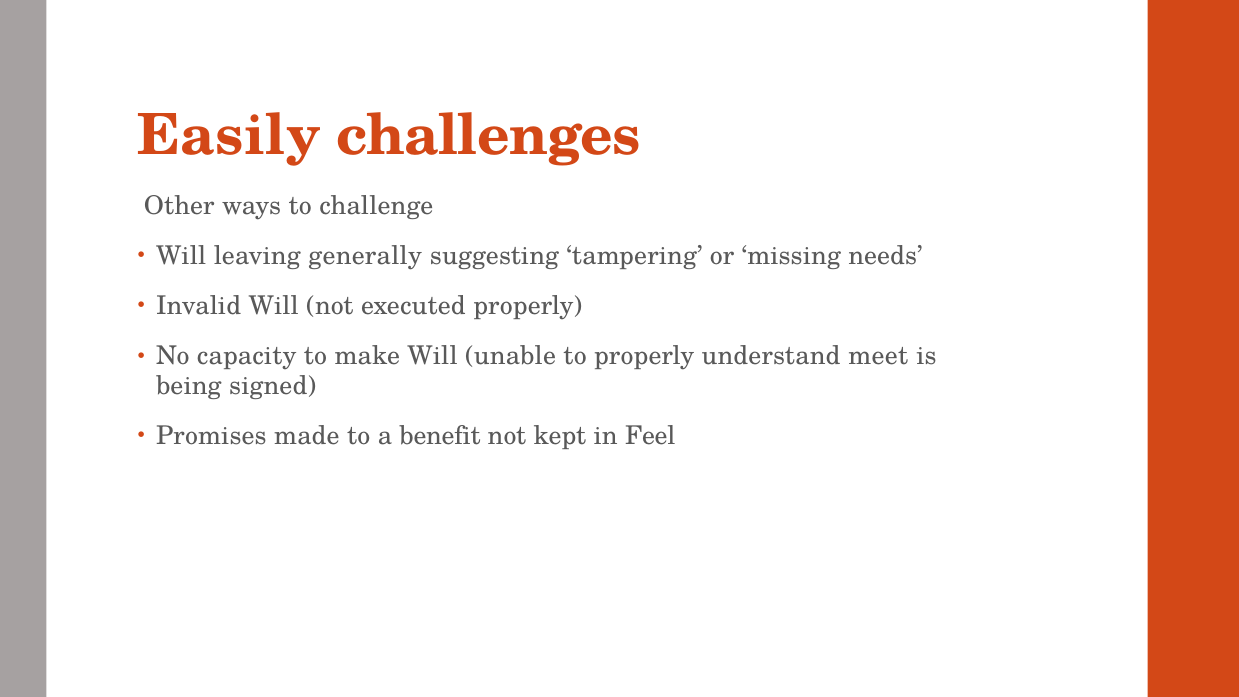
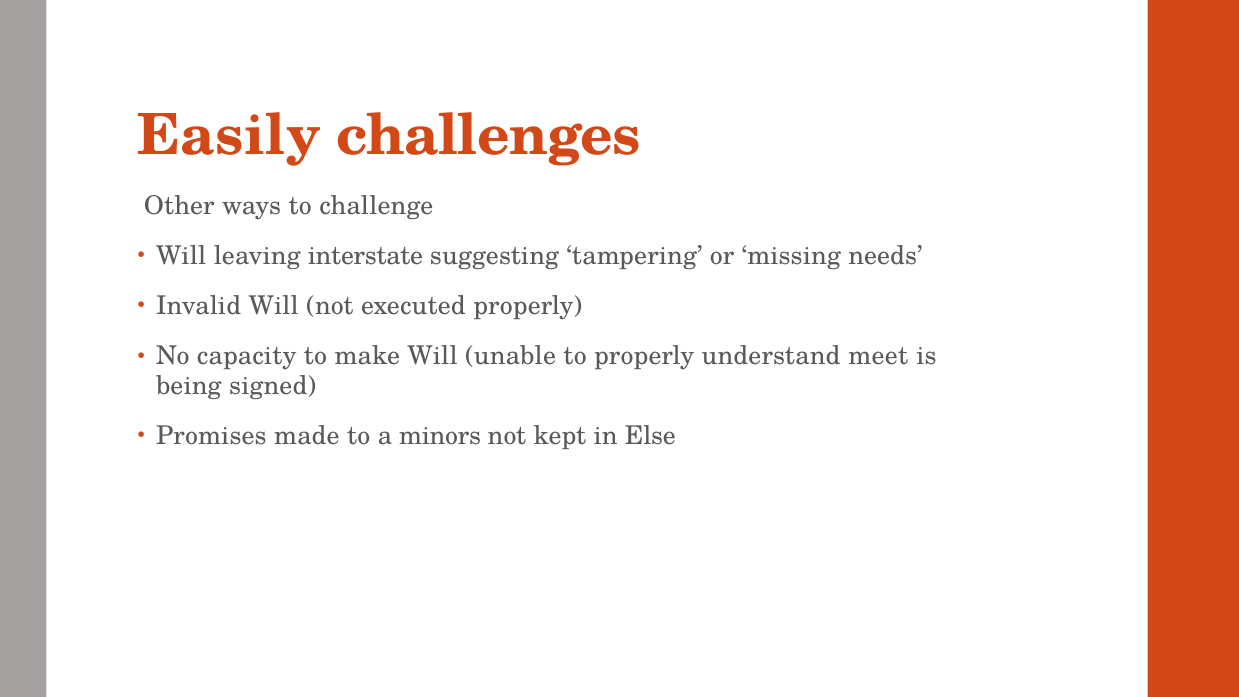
generally: generally -> interstate (365, 256)
benefit: benefit -> minors (440, 436)
Feel: Feel -> Else (650, 436)
